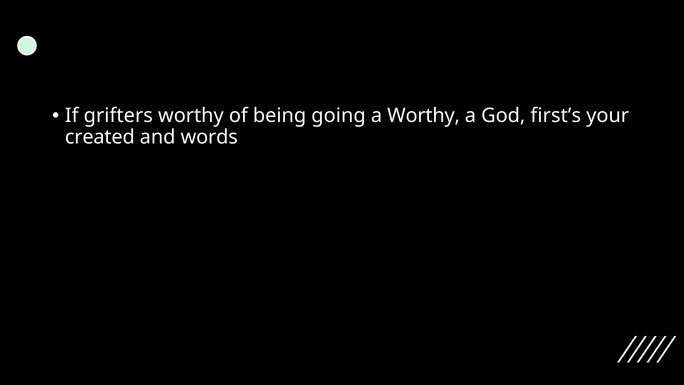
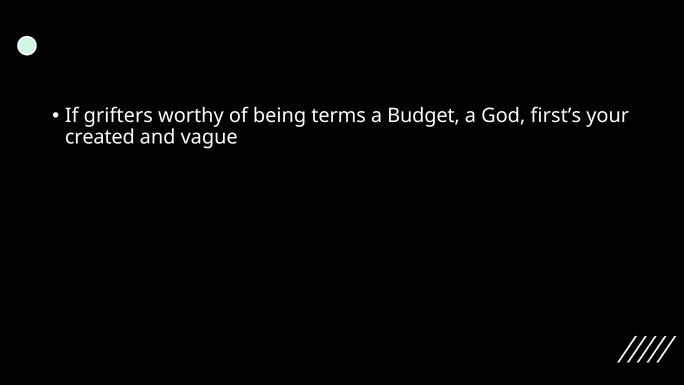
going: going -> terms (339, 116)
a Worthy: Worthy -> Budget (424, 116)
words: words -> vague (209, 137)
